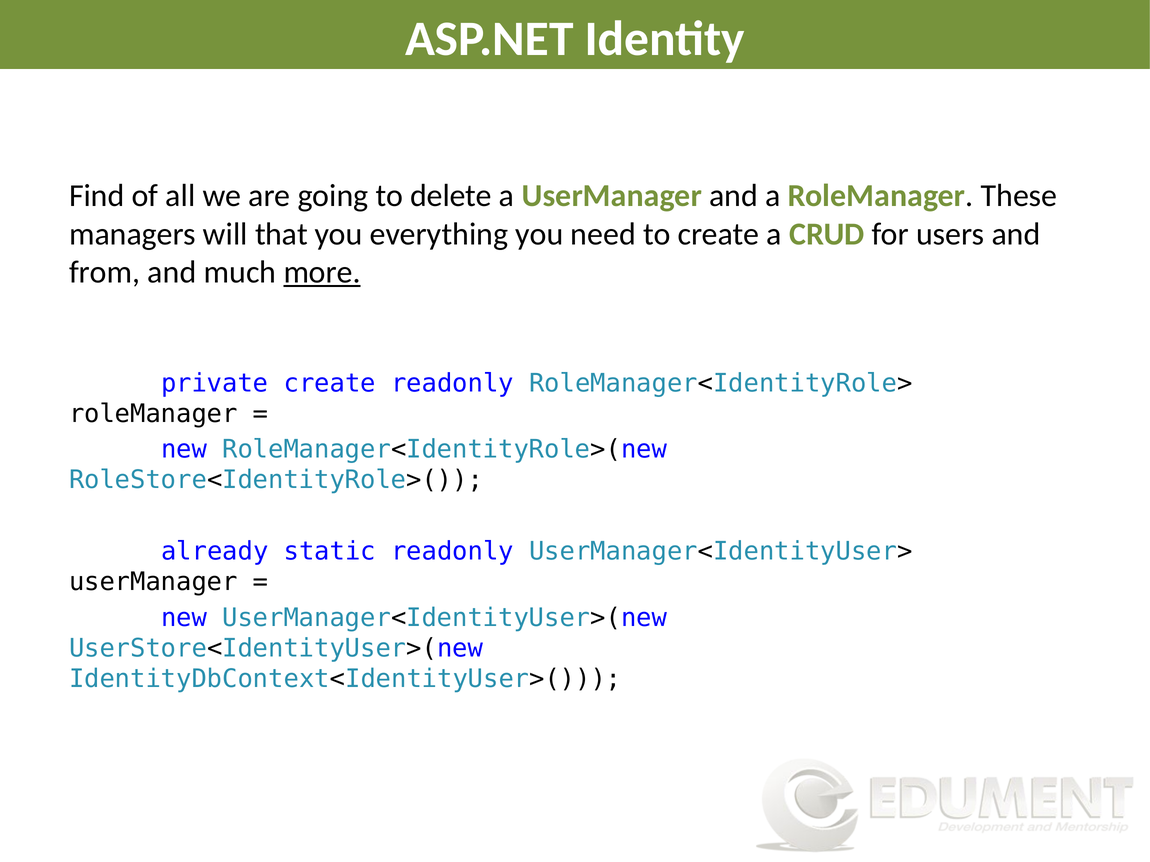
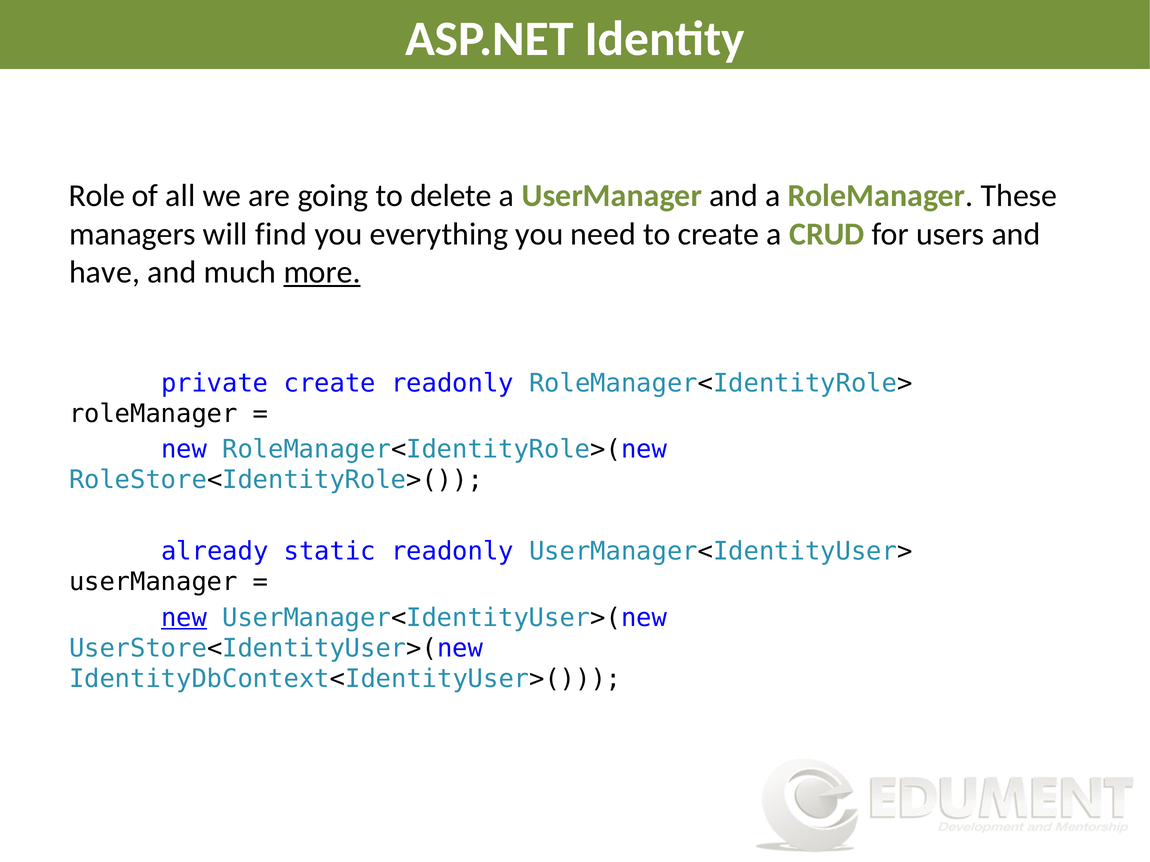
Find: Find -> Role (97, 196)
that: that -> find (281, 234)
from: from -> have (105, 273)
new underline: none -> present (184, 618)
